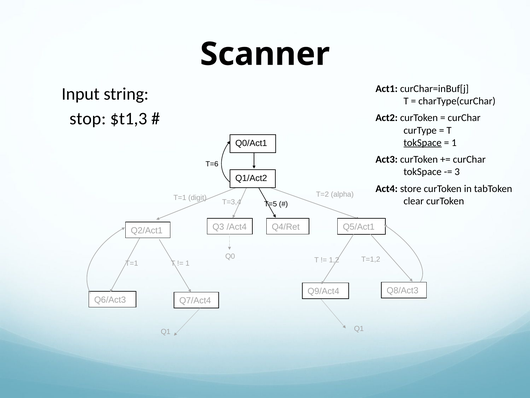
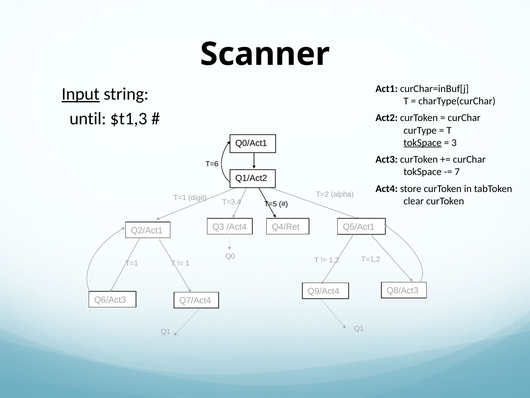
Input underline: none -> present (81, 94)
stop: stop -> until (88, 119)
1: 1 -> 3 (454, 143)
3: 3 -> 7 (457, 172)
